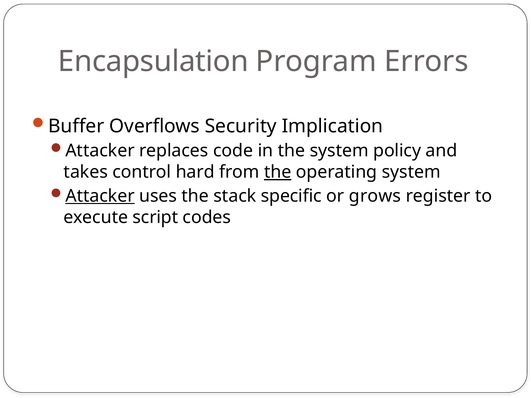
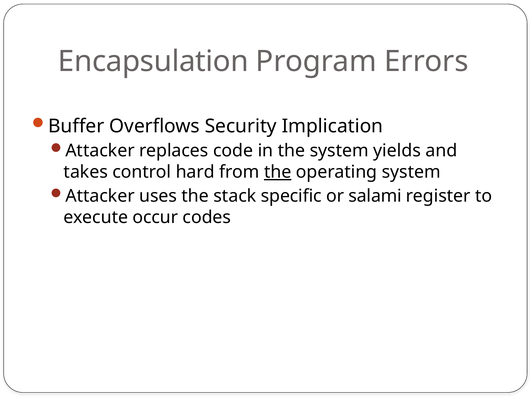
policy: policy -> yields (397, 151)
Attacker underline: present -> none (100, 196)
grows: grows -> salami (375, 196)
script: script -> occur (155, 217)
